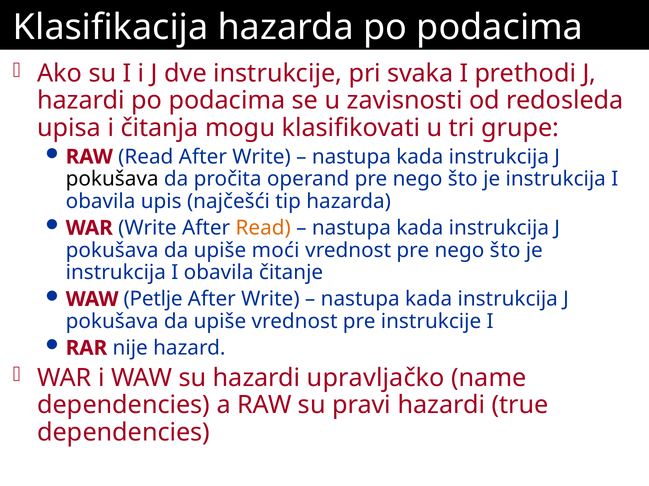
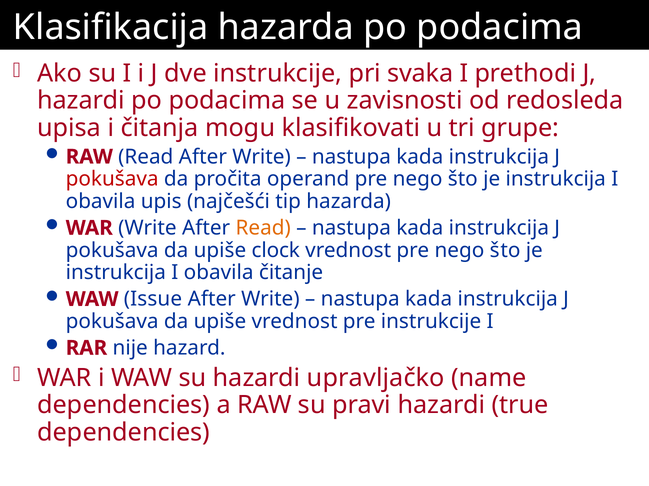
pokušava colour: black -> red (112, 179)
moći: moći -> clock (276, 251)
Petlje: Petlje -> Issue (153, 300)
